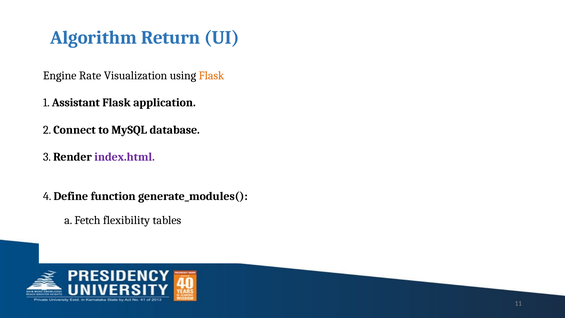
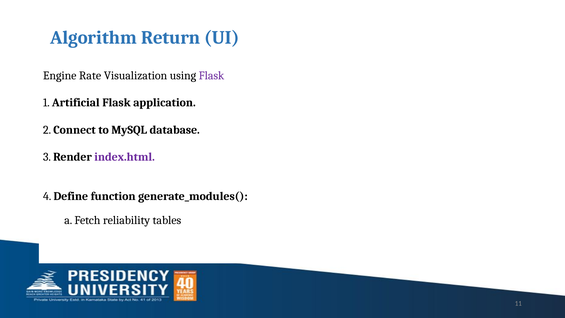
Flask colour: orange -> purple (212, 76)
Assistant: Assistant -> Artificial (76, 103)
flexibility: flexibility -> reliability (127, 220)
